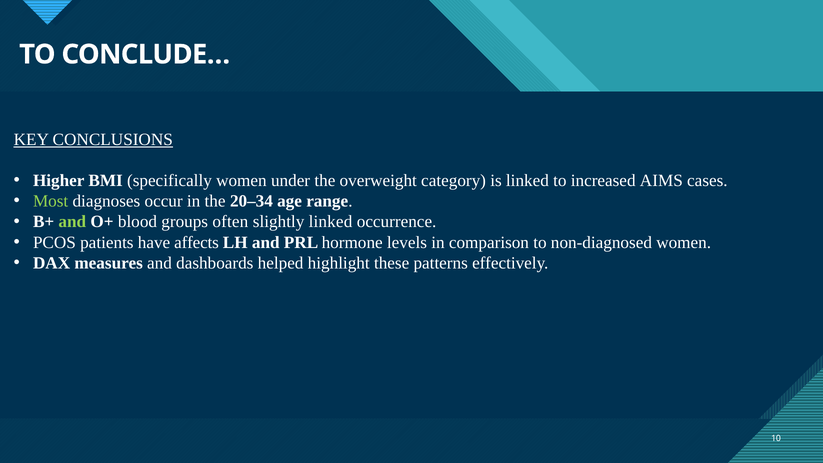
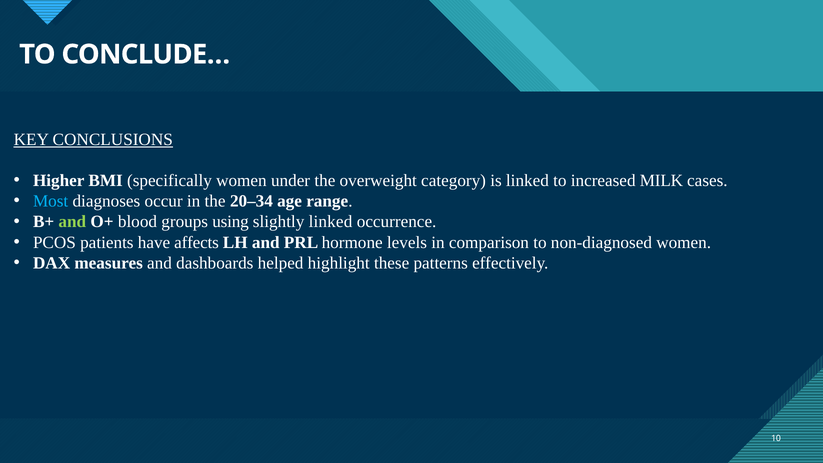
AIMS: AIMS -> MILK (661, 181)
Most colour: light green -> light blue (51, 201)
often: often -> using (231, 222)
